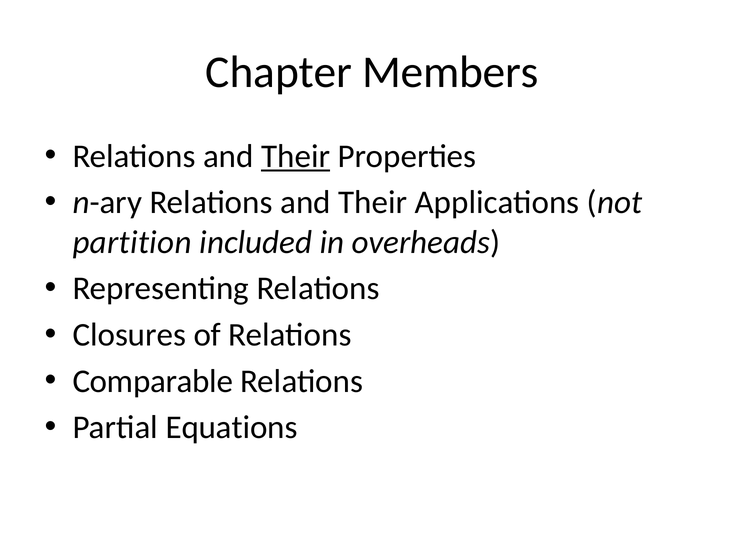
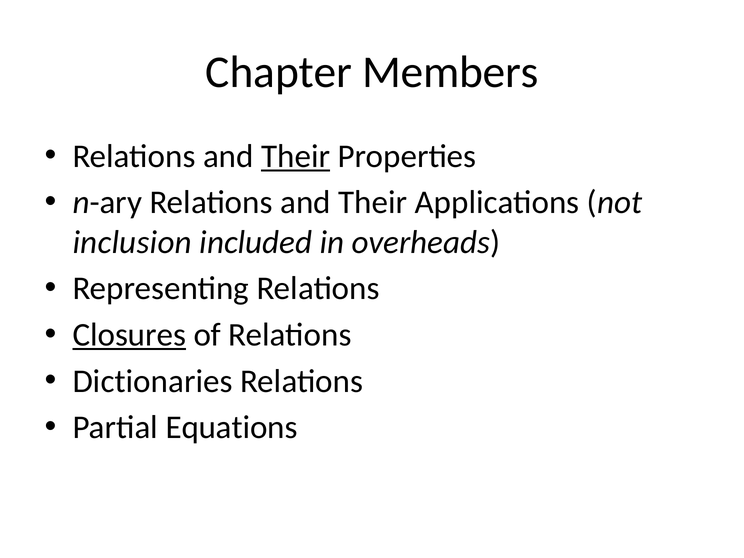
partition: partition -> inclusion (132, 242)
Closures underline: none -> present (129, 335)
Comparable: Comparable -> Dictionaries (153, 381)
